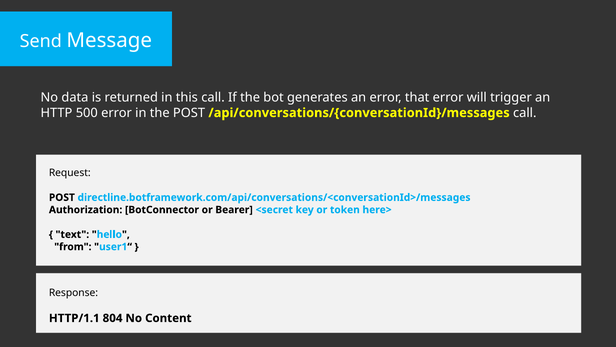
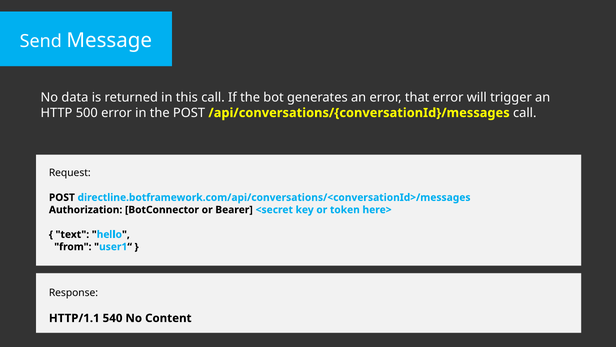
804: 804 -> 540 (113, 318)
